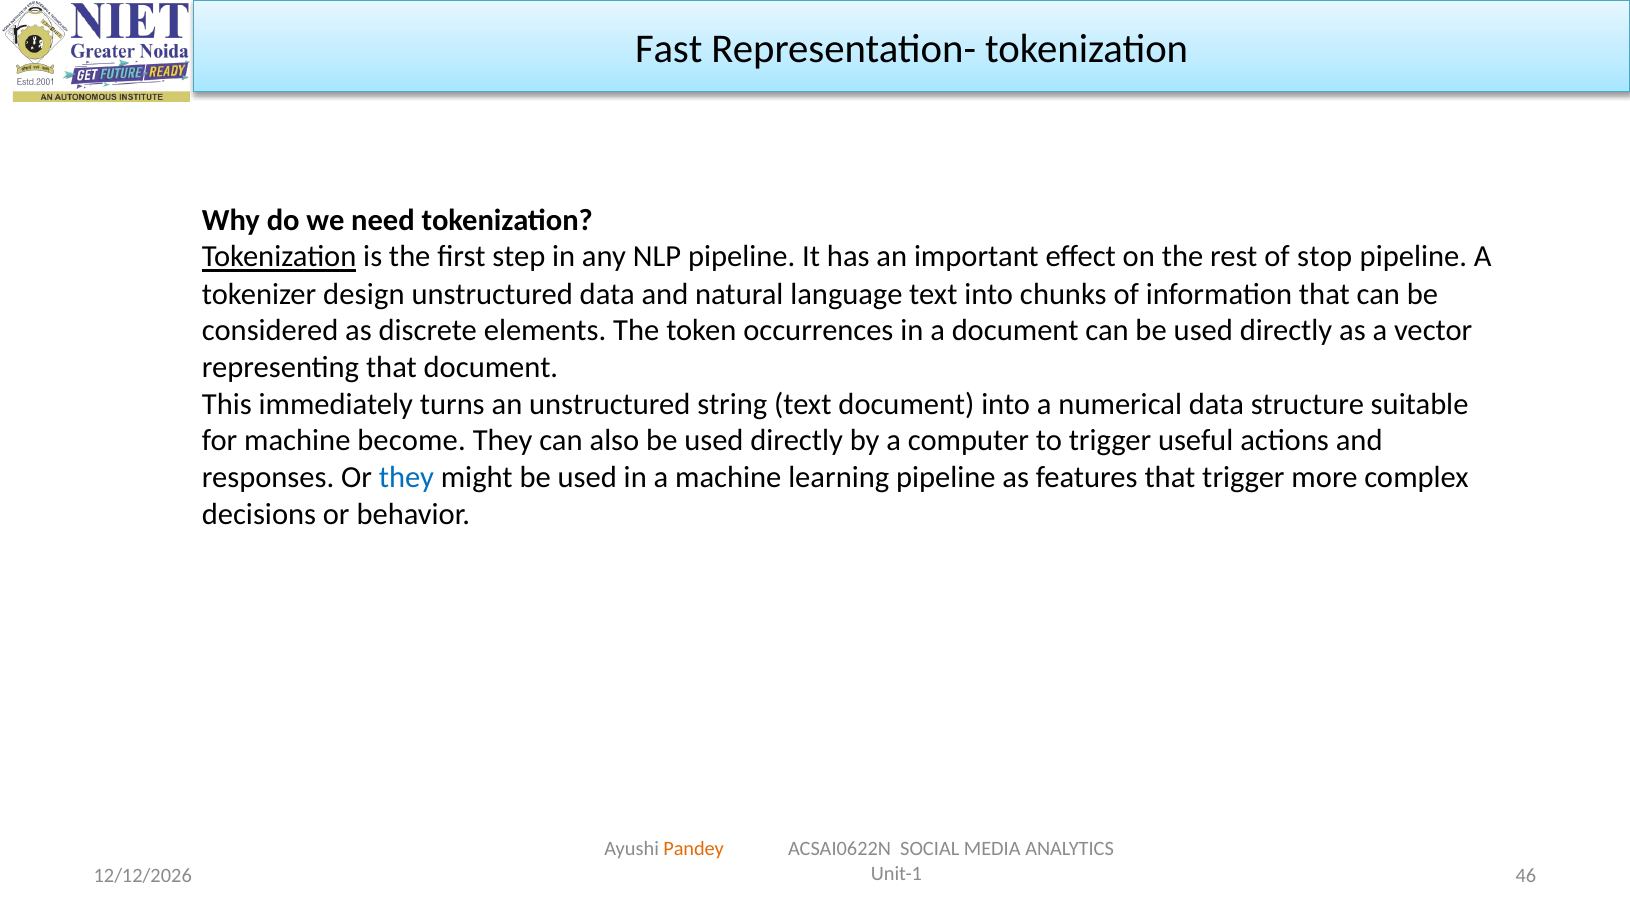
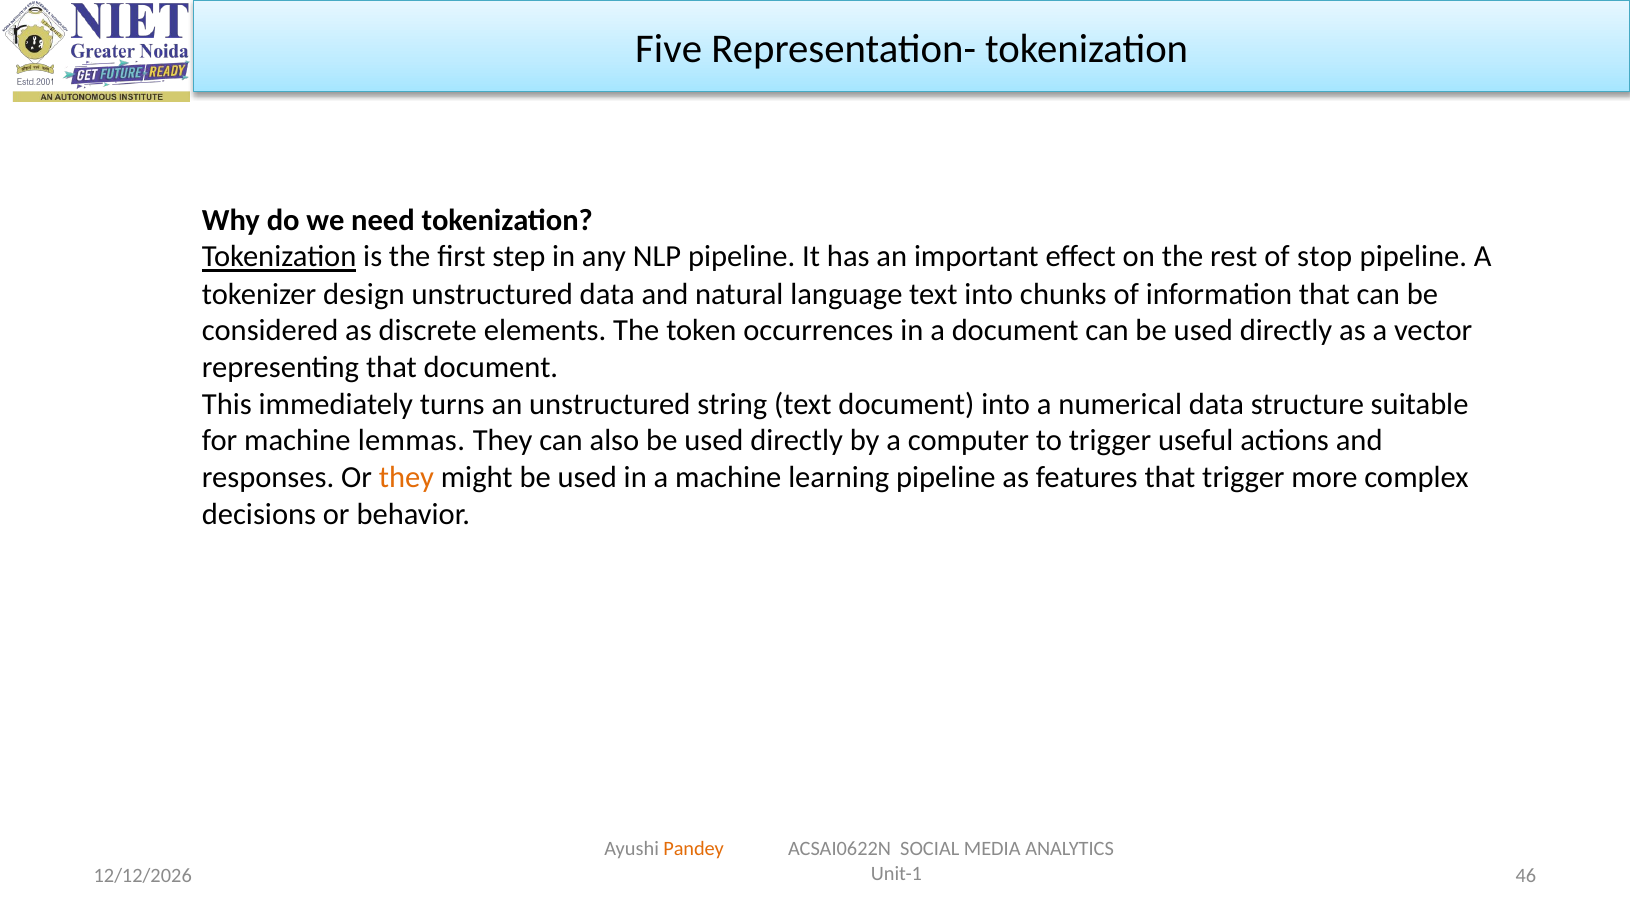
Fast: Fast -> Five (669, 49)
become: become -> lemmas (411, 441)
they colour: blue -> orange (406, 477)
